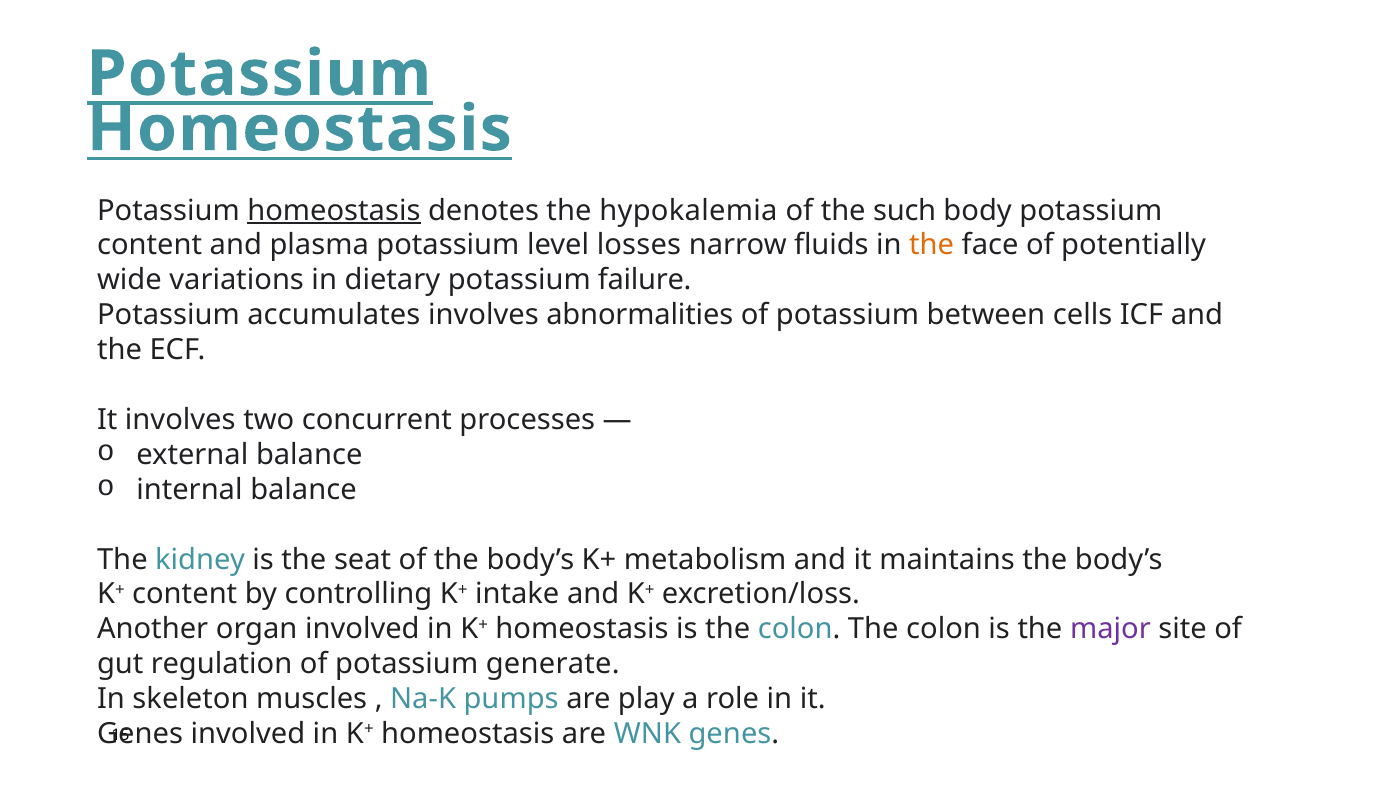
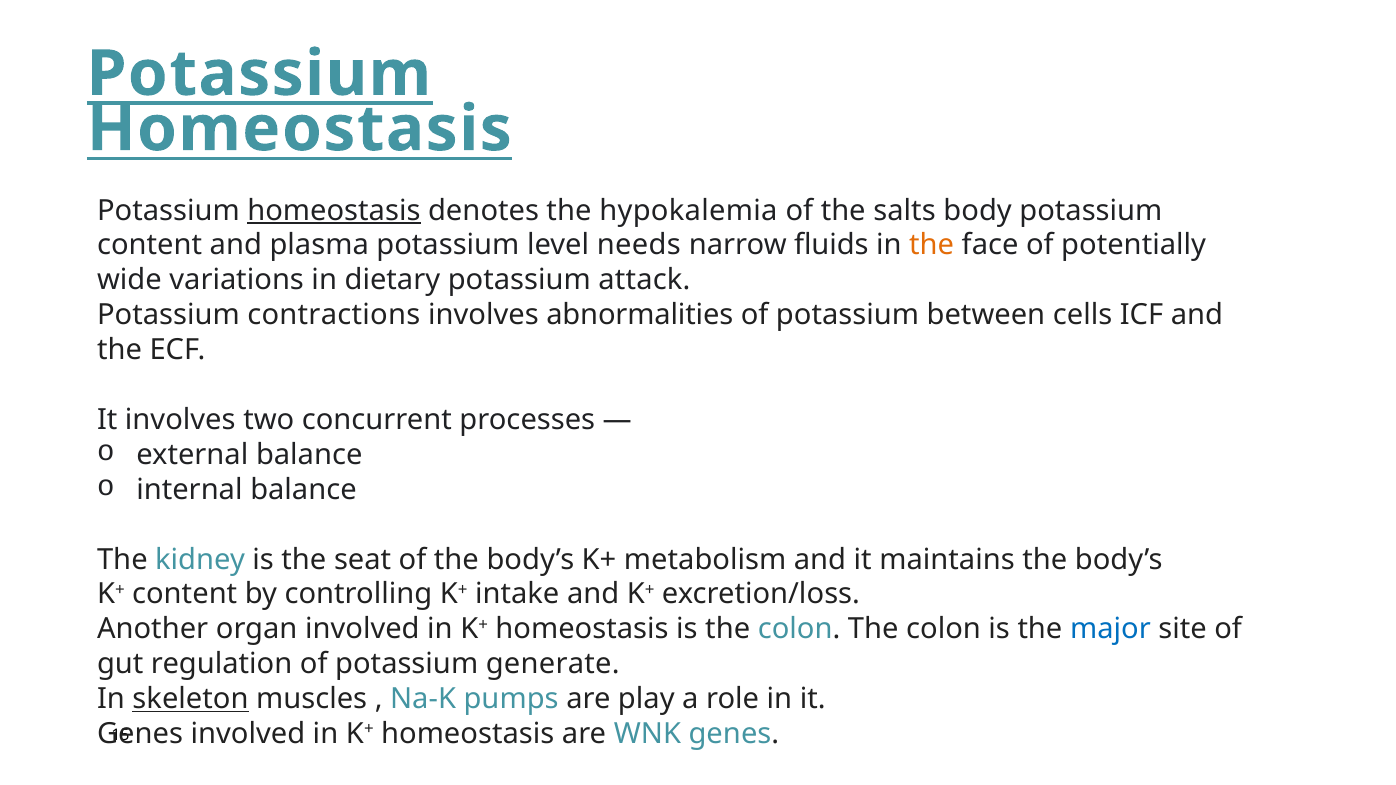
such: such -> salts (905, 210)
losses: losses -> needs (639, 245)
failure: failure -> attack (644, 280)
accumulates: accumulates -> contractions (334, 315)
major colour: purple -> blue (1110, 629)
skeleton underline: none -> present (191, 699)
